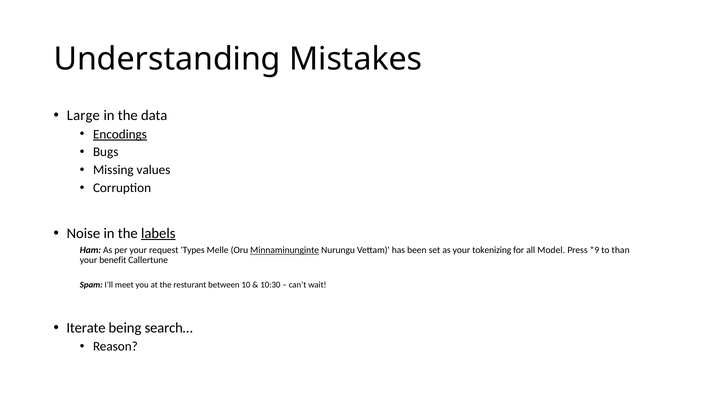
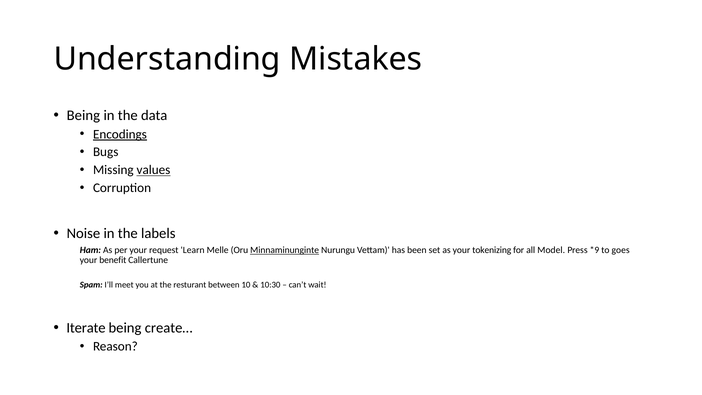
Large: Large -> Being (83, 116)
values underline: none -> present (153, 170)
labels underline: present -> none (158, 233)
Types: Types -> Learn (193, 250)
than: than -> goes (621, 250)
search…: search… -> create… (169, 328)
